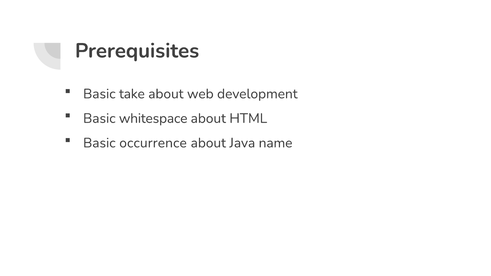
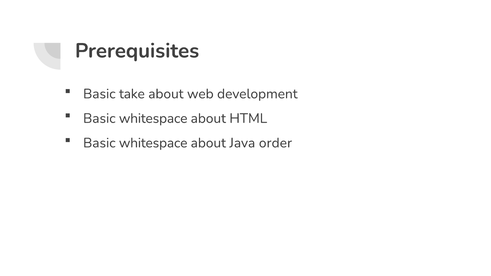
occurrence: occurrence -> whitespace (153, 143)
name: name -> order (275, 143)
